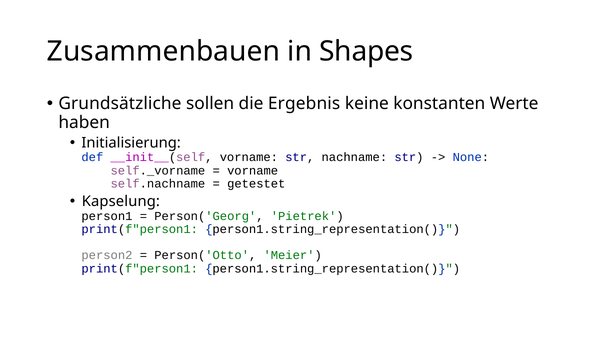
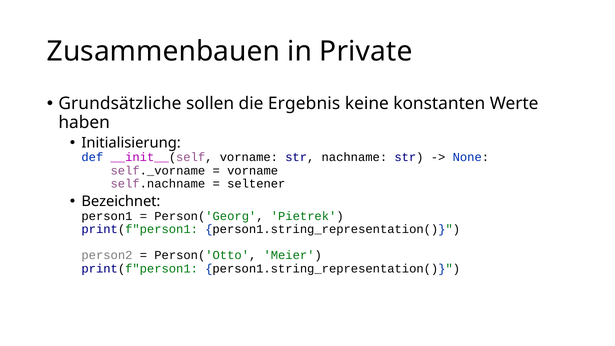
Shapes: Shapes -> Private (366, 52)
getestet: getestet -> seltener (256, 184)
Kapselung: Kapselung -> Bezeichnet (121, 201)
